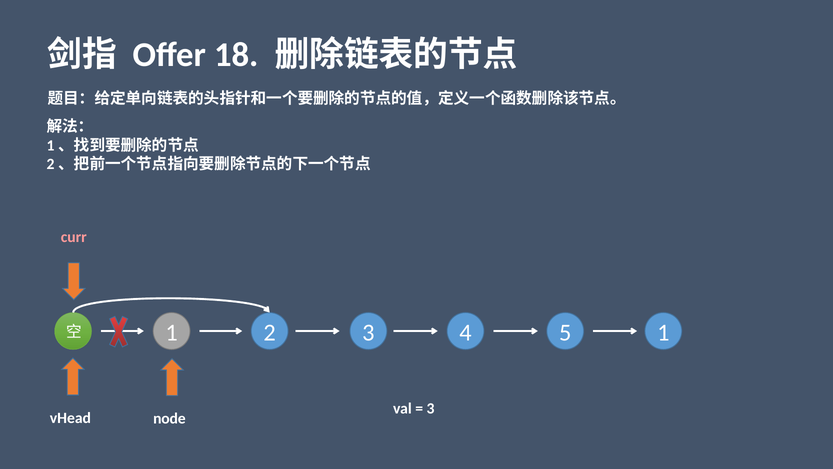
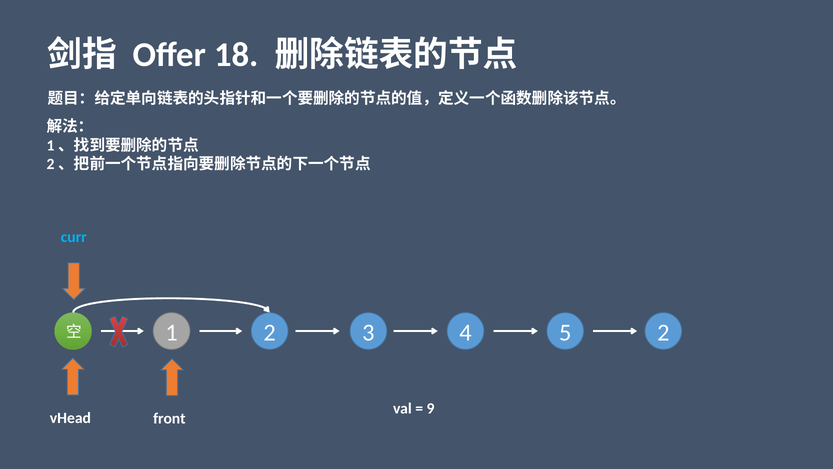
curr colour: pink -> light blue (74, 237)
5 1: 1 -> 2 (663, 332)
3: 3 -> 9 (431, 408)
node: node -> front (169, 418)
